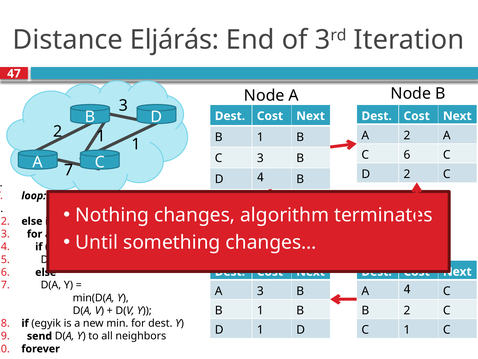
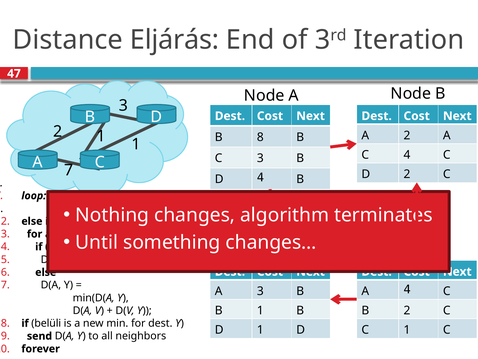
1: 1 -> 8 (260, 137)
C 6: 6 -> 4 (407, 155)
egyik: egyik -> belüli (46, 323)
